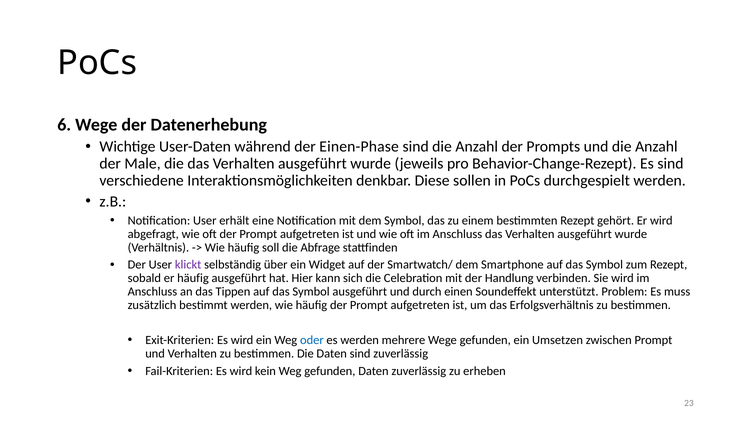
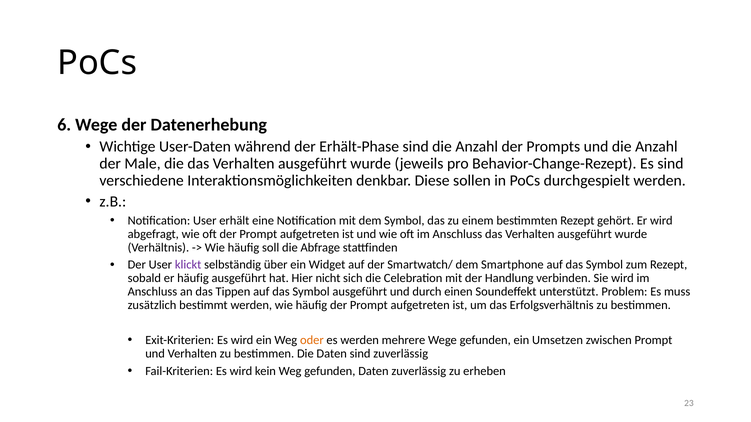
Einen-Phase: Einen-Phase -> Erhält-Phase (359, 147)
kann: kann -> nicht (328, 279)
oder colour: blue -> orange (312, 340)
